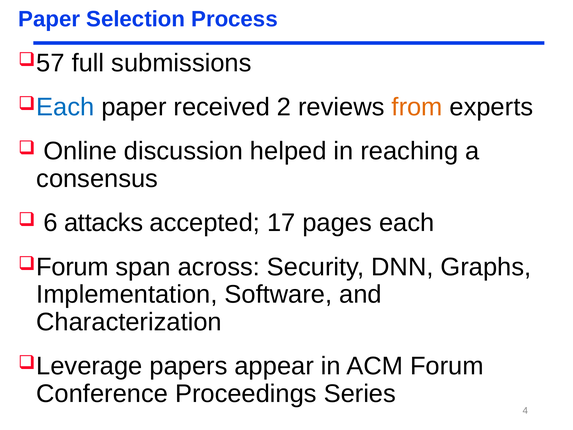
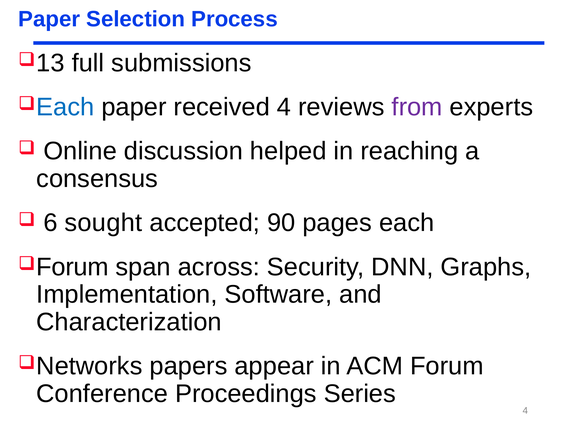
57: 57 -> 13 (50, 63)
received 2: 2 -> 4 (284, 107)
from colour: orange -> purple (417, 107)
attacks: attacks -> sought (103, 223)
17: 17 -> 90 (281, 223)
Leverage: Leverage -> Networks (89, 366)
